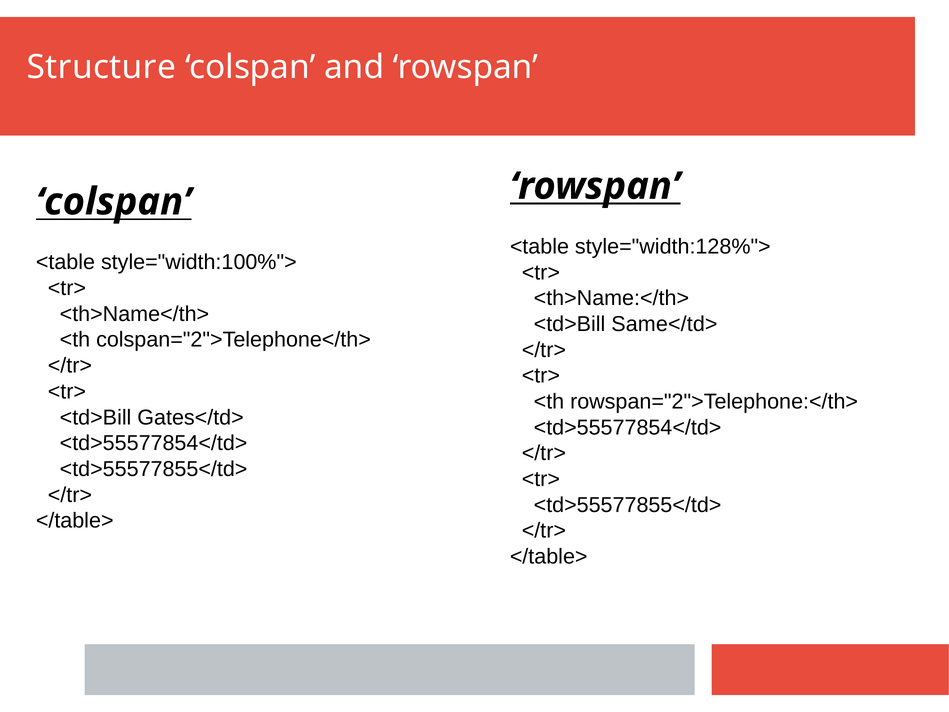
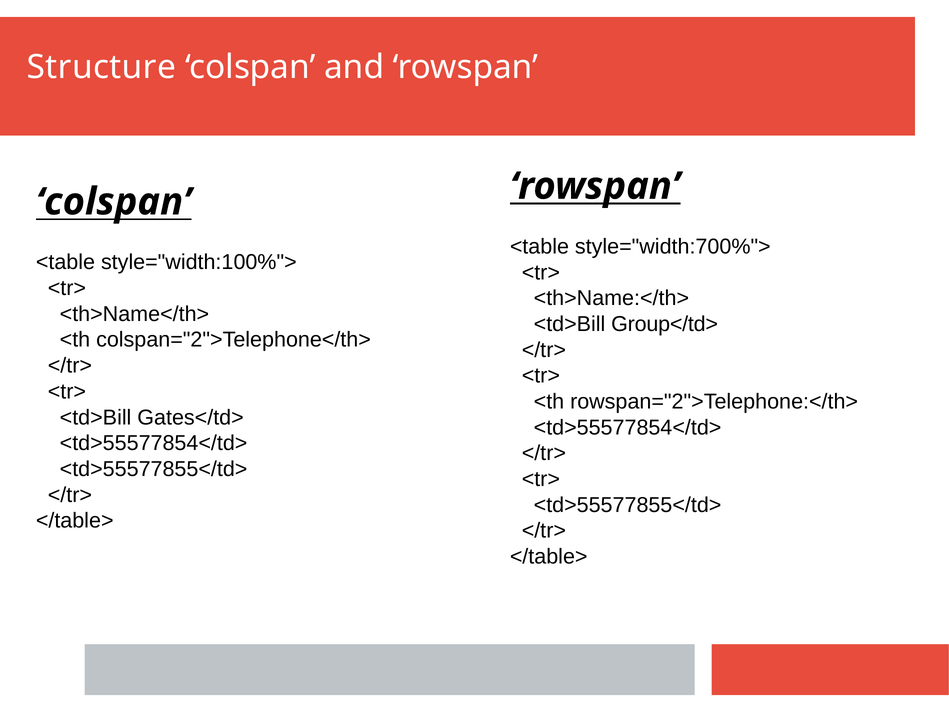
style="width:128%">: style="width:128%"> -> style="width:700%"> (673, 247)
Same</td>: Same</td> -> Group</td> (665, 324)
